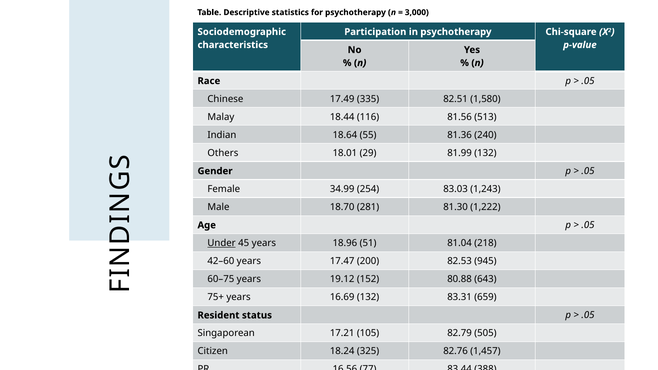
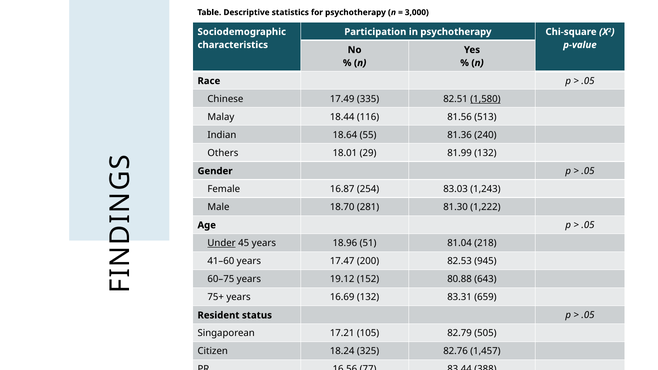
1,580 underline: none -> present (485, 99)
34.99: 34.99 -> 16.87 (342, 189)
42–60: 42–60 -> 41–60 (221, 261)
